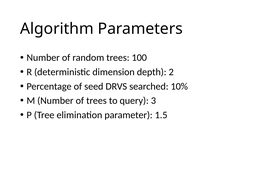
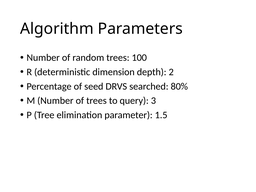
10%: 10% -> 80% (179, 86)
